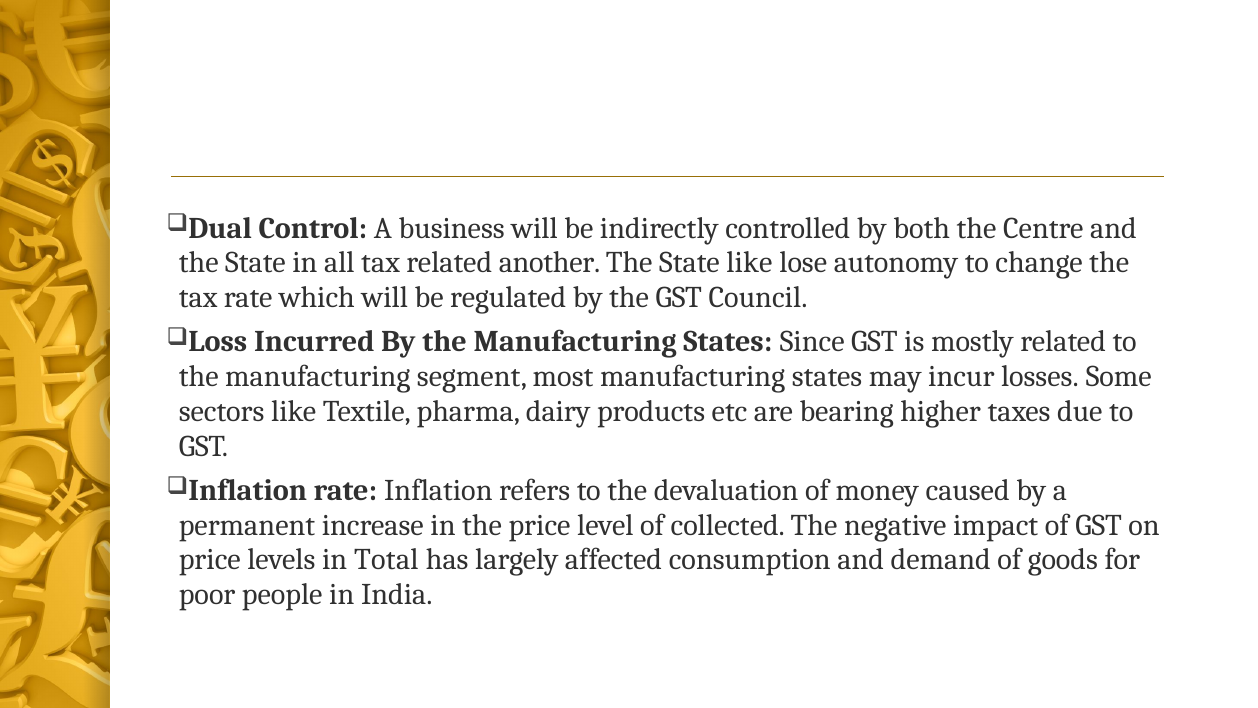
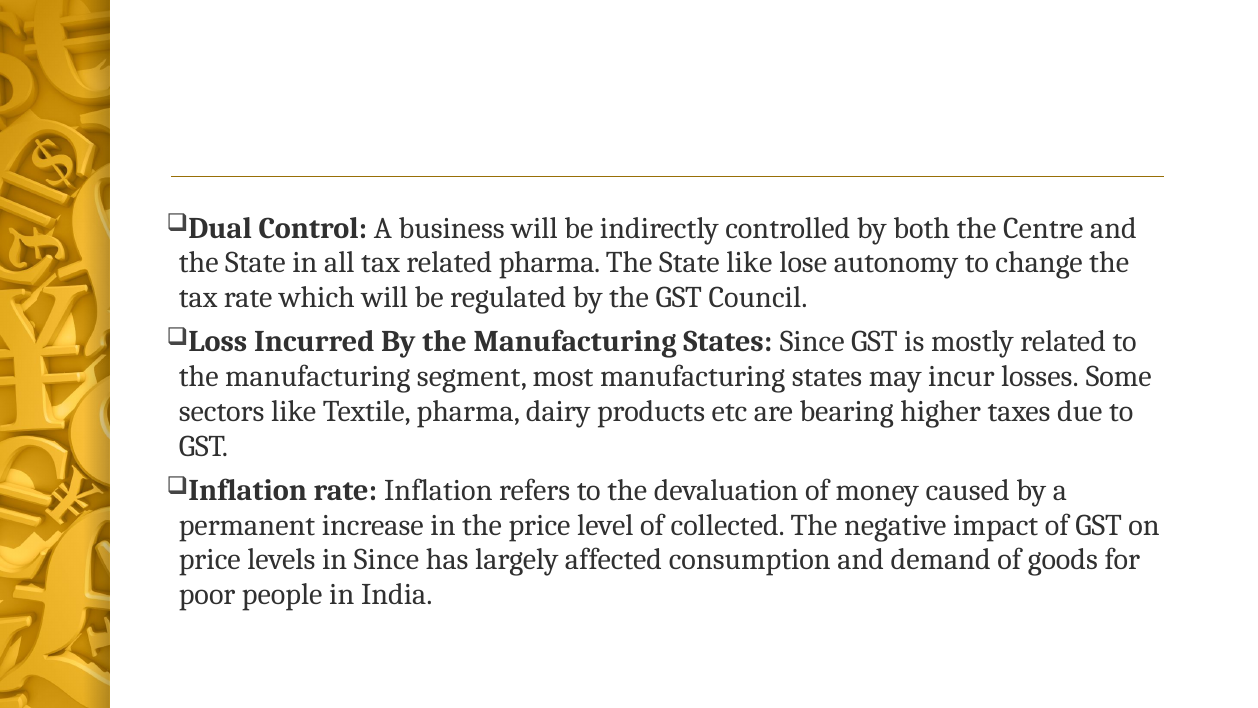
related another: another -> pharma (550, 263)
in Total: Total -> Since (386, 560)
